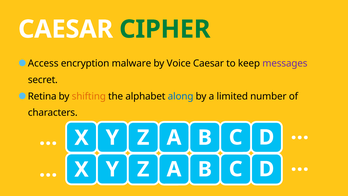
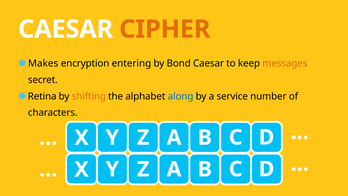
CIPHER colour: green -> orange (165, 29)
Access: Access -> Makes (43, 63)
malware: malware -> entering (131, 63)
Voice: Voice -> Bond (179, 63)
messages colour: purple -> orange (285, 63)
limited: limited -> service (232, 96)
